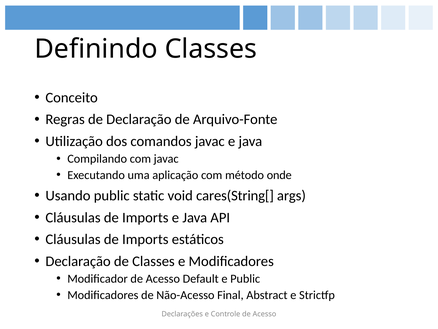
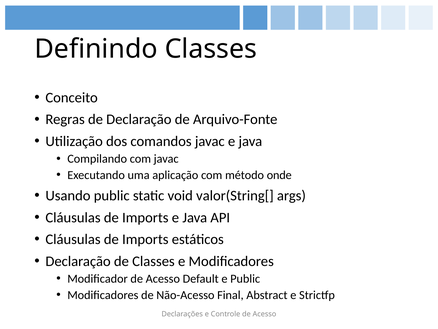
cares(String[: cares(String[ -> valor(String[ (235, 195)
